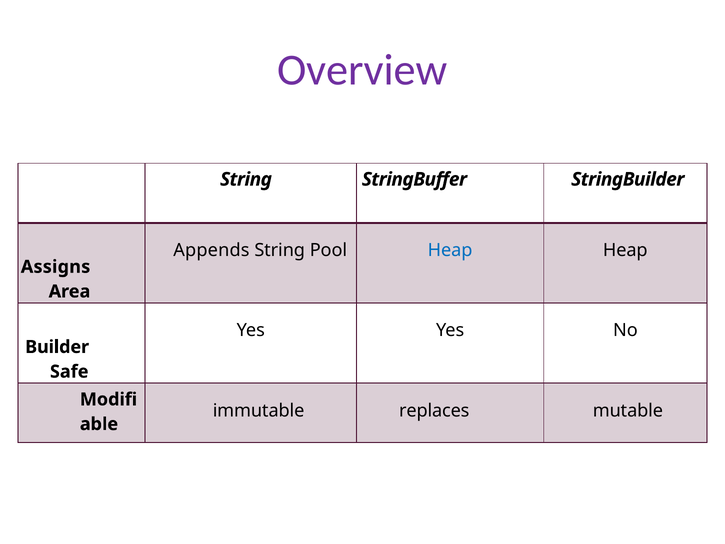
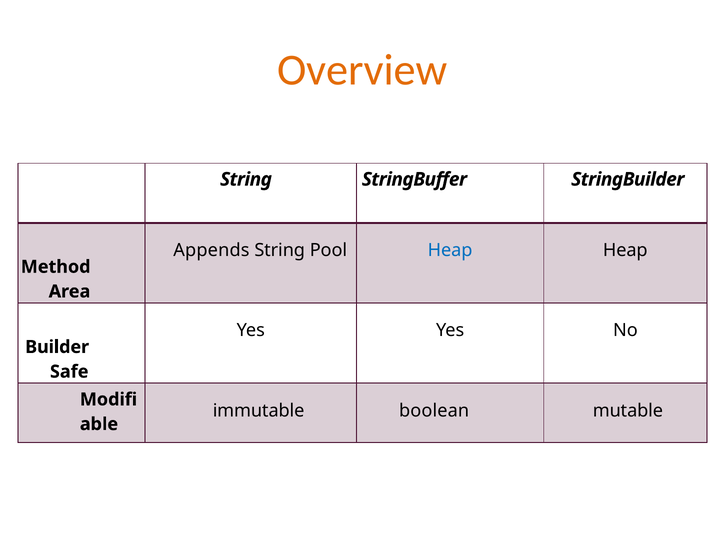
Overview colour: purple -> orange (362, 70)
Assigns: Assigns -> Method (56, 267)
replaces: replaces -> boolean (434, 410)
